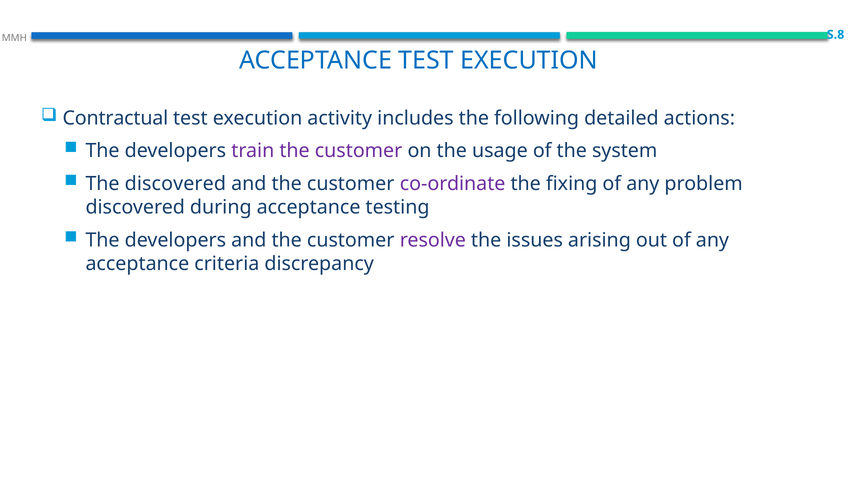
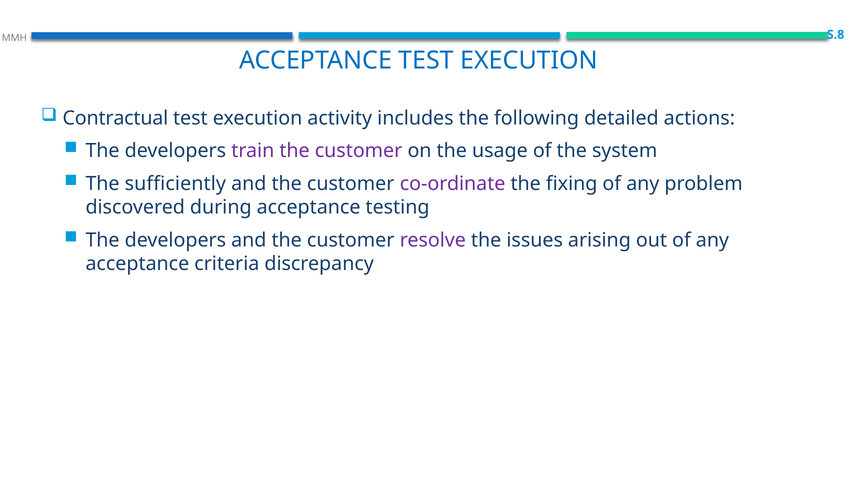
The discovered: discovered -> sufficiently (175, 184)
